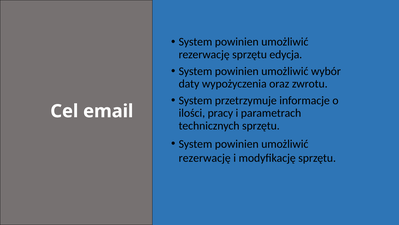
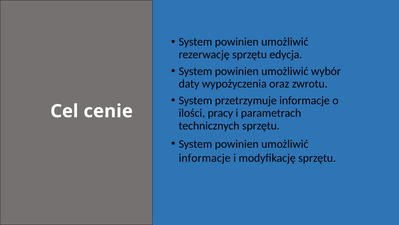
email: email -> cenie (108, 111)
rezerwację: rezerwację -> informacje (205, 158)
